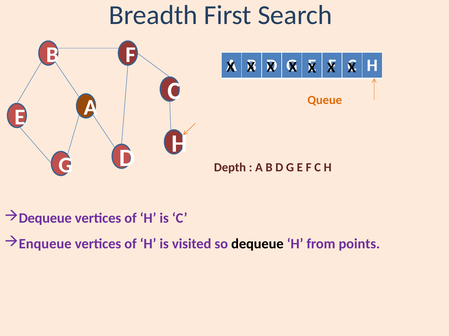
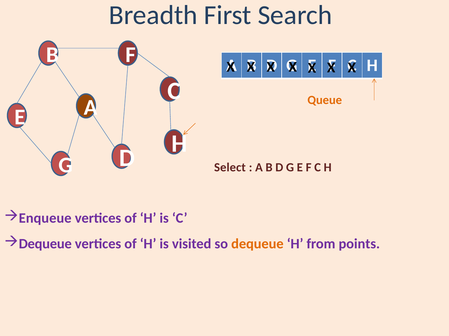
Depth: Depth -> Select (230, 168)
Dequeue: Dequeue -> Enqueue (45, 219)
Enqueue: Enqueue -> Dequeue (45, 244)
dequeue colour: black -> orange (257, 244)
